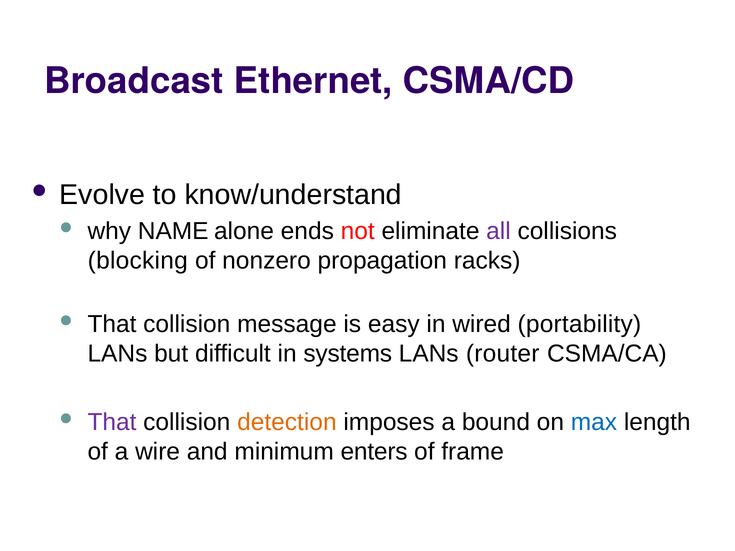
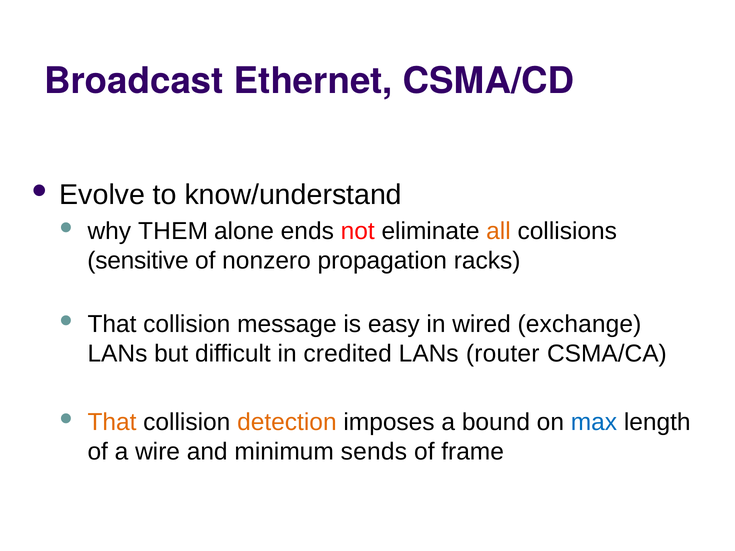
NAME: NAME -> THEM (173, 231)
all colour: purple -> orange (498, 231)
blocking: blocking -> sensitive (138, 261)
portability: portability -> exchange (579, 325)
systems: systems -> credited (348, 354)
That colour: purple -> orange (112, 423)
enters: enters -> sends (374, 452)
